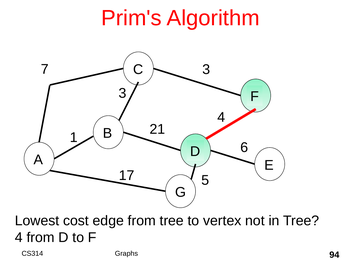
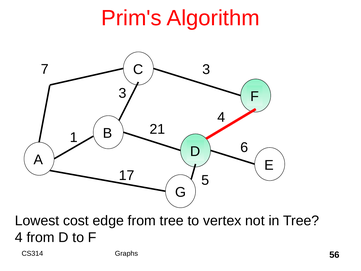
94: 94 -> 56 (334, 255)
